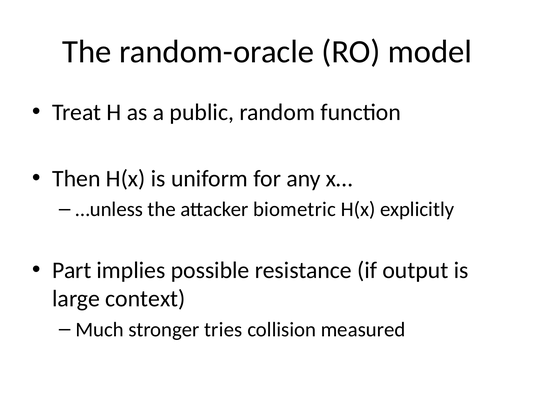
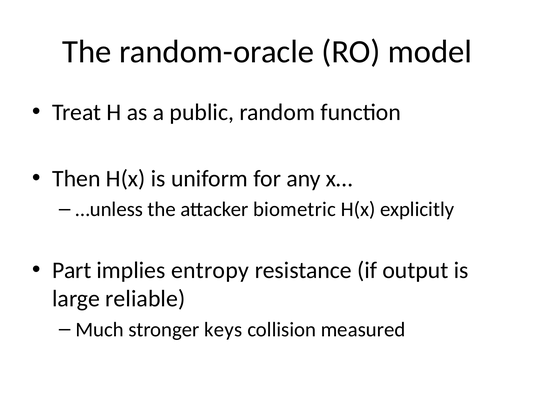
possible: possible -> entropy (210, 270)
context: context -> reliable (145, 299)
tries: tries -> keys (223, 330)
